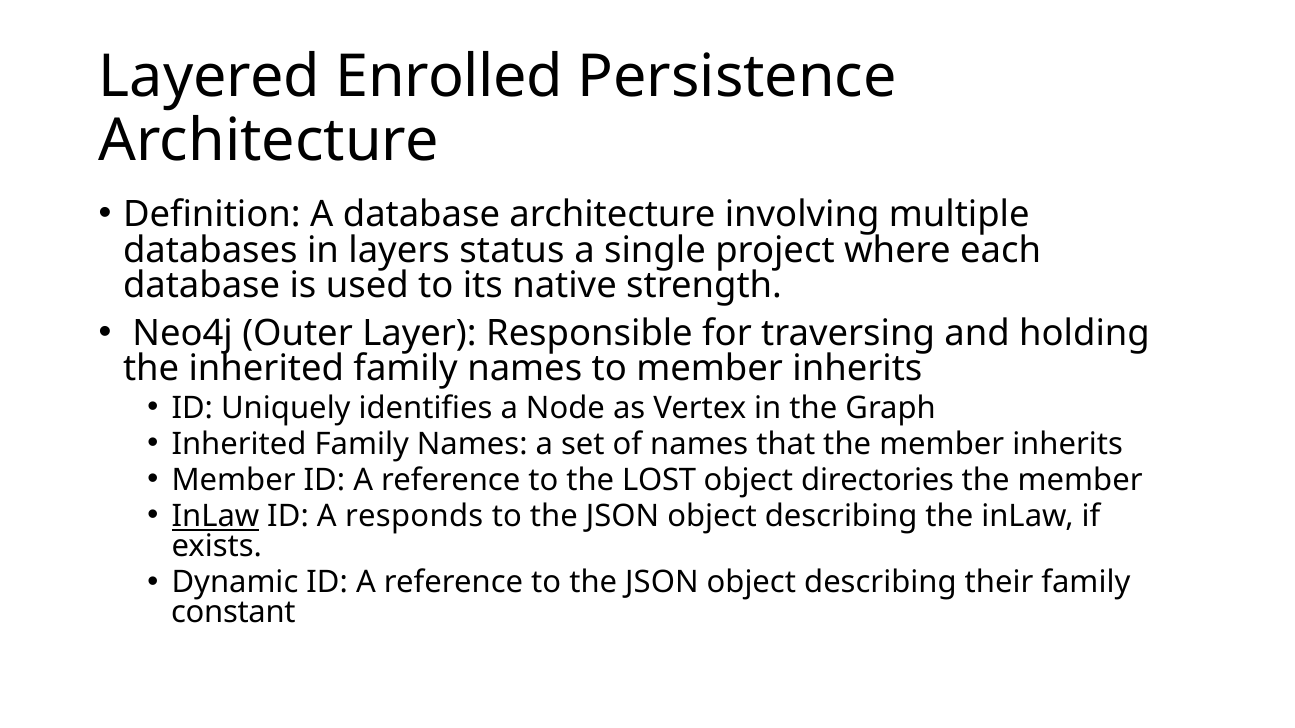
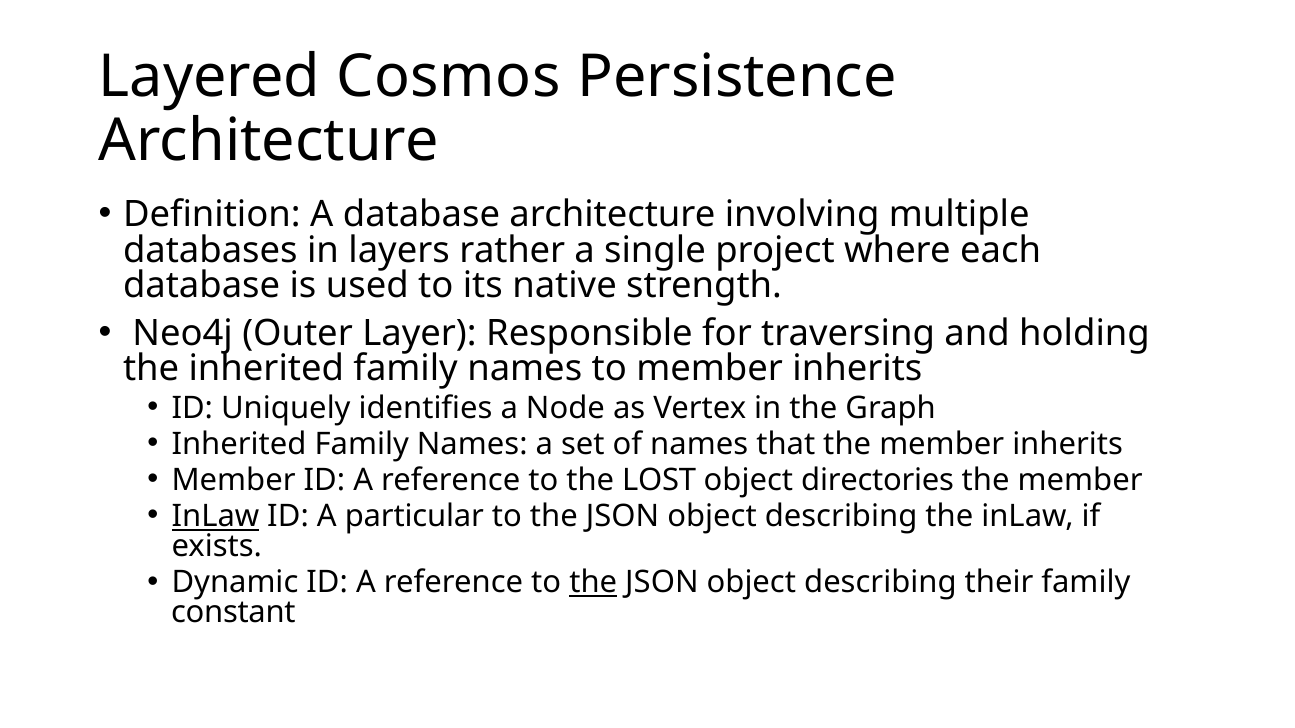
Enrolled: Enrolled -> Cosmos (449, 77)
status: status -> rather (512, 251)
responds: responds -> particular (414, 517)
the underline: none -> present (593, 583)
